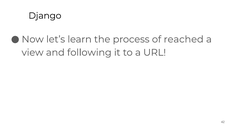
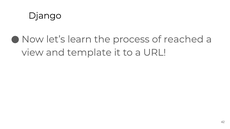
following: following -> template (89, 53)
